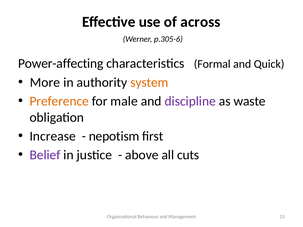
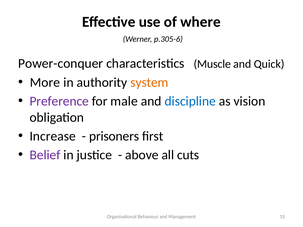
across: across -> where (200, 22)
Power-affecting: Power-affecting -> Power-conquer (61, 64)
Formal: Formal -> Muscle (212, 64)
Preference colour: orange -> purple (59, 101)
discipline colour: purple -> blue (190, 101)
waste: waste -> vision (250, 101)
nepotism: nepotism -> prisoners (114, 136)
